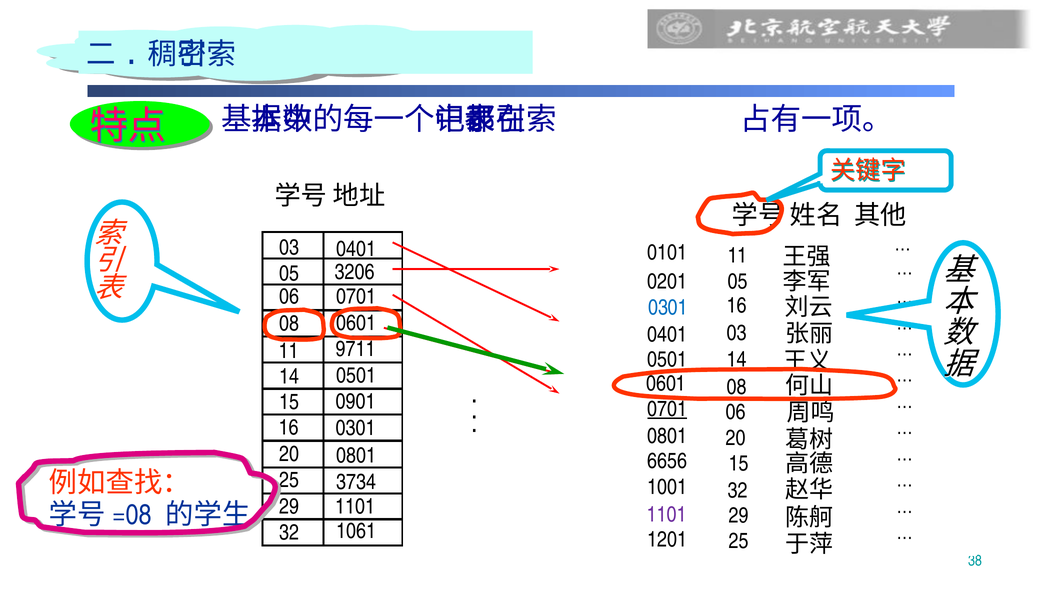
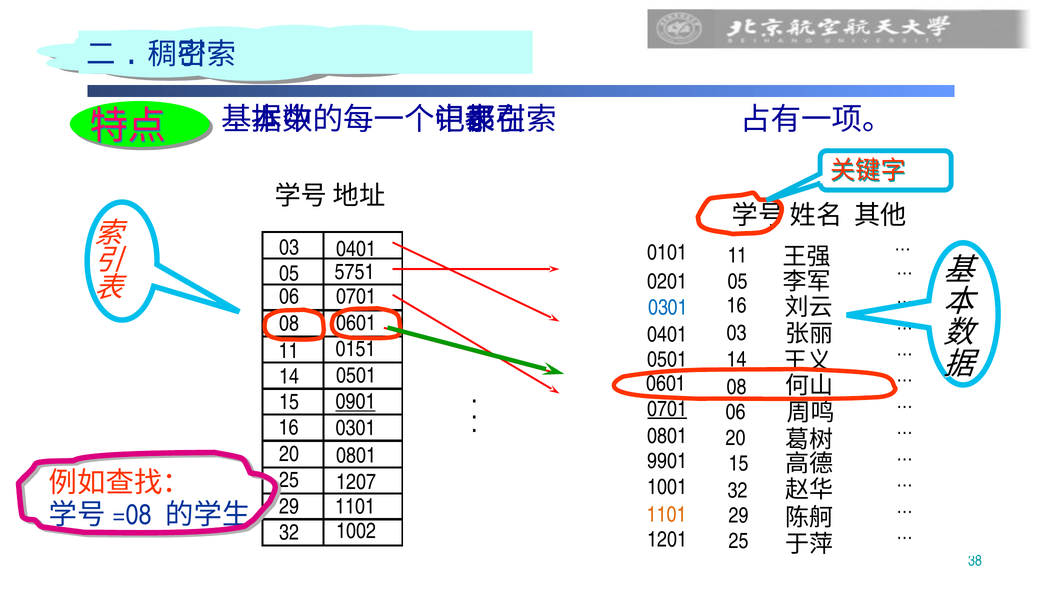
3206: 3206 -> 5751 (355, 272)
9711: 9711 -> 0151 (356, 349)
0901 underline: none -> present (356, 401)
6656: 6656 -> 9901 (667, 460)
3734: 3734 -> 1207 (356, 482)
1101 colour: purple -> orange (667, 514)
1061: 1061 -> 1002 (356, 531)
